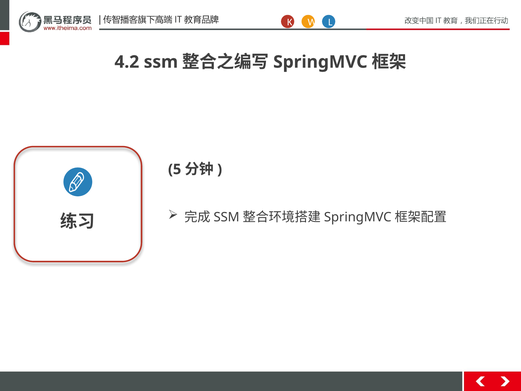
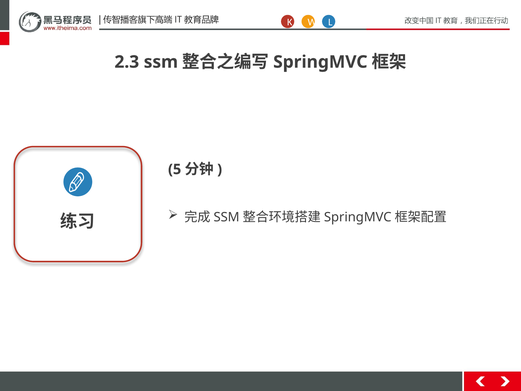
4.2: 4.2 -> 2.3 (127, 62)
